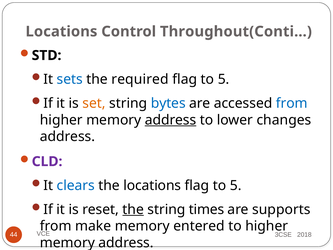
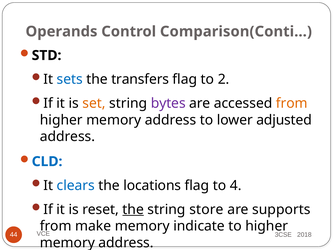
Locations: Locations -> Operands (61, 31)
Throughout(Conti…: Throughout(Conti… -> Comparison(Conti… (236, 31)
required: required -> transfers (140, 79)
5: 5 -> 2 (224, 79)
bytes colour: blue -> purple (168, 103)
from colour: blue -> orange (292, 103)
address underline: present -> none (171, 120)
changes: changes -> adjusted (284, 120)
CLD colour: purple -> blue (47, 161)
5: 5 -> 4 (236, 185)
times: times -> store (206, 209)
entered: entered -> indicate (199, 226)
